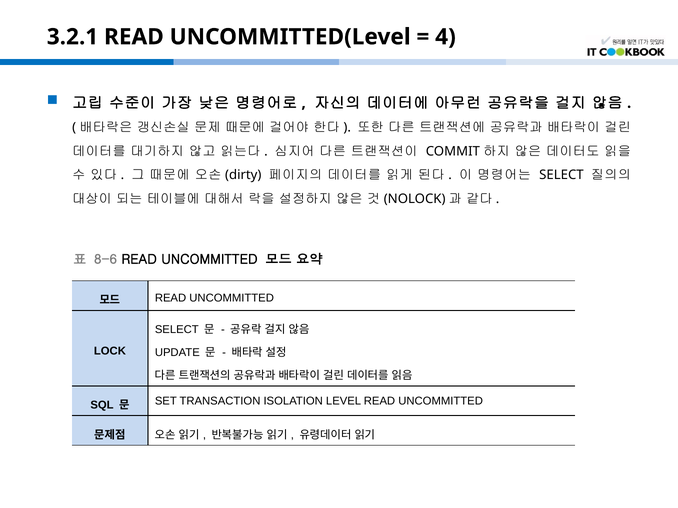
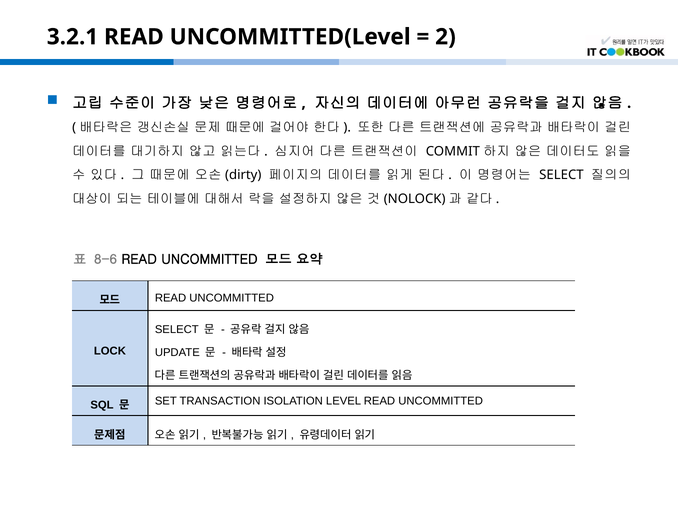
4: 4 -> 2 (445, 37)
